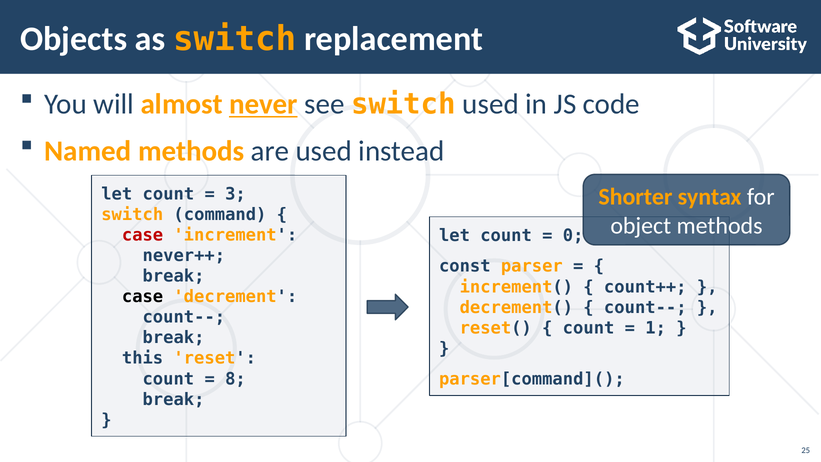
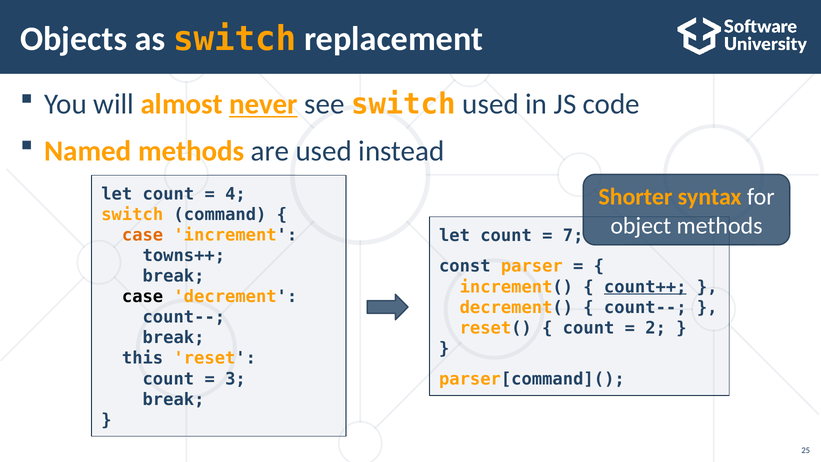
3: 3 -> 4 (235, 194)
case colour: red -> orange (143, 235)
0: 0 -> 7 (573, 235)
never++: never++ -> towns++ (184, 256)
count++ underline: none -> present (645, 287)
1: 1 -> 2 (656, 328)
8: 8 -> 3 (235, 379)
